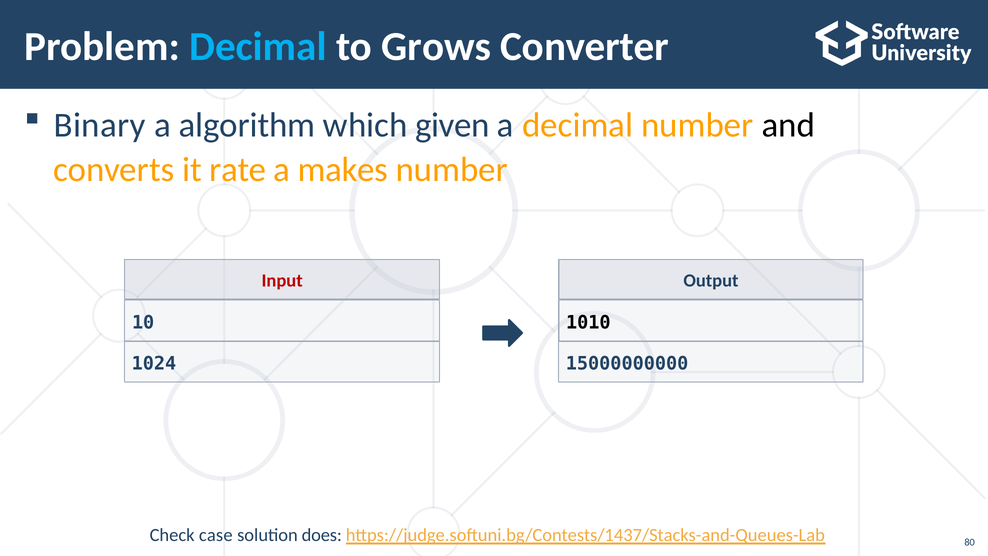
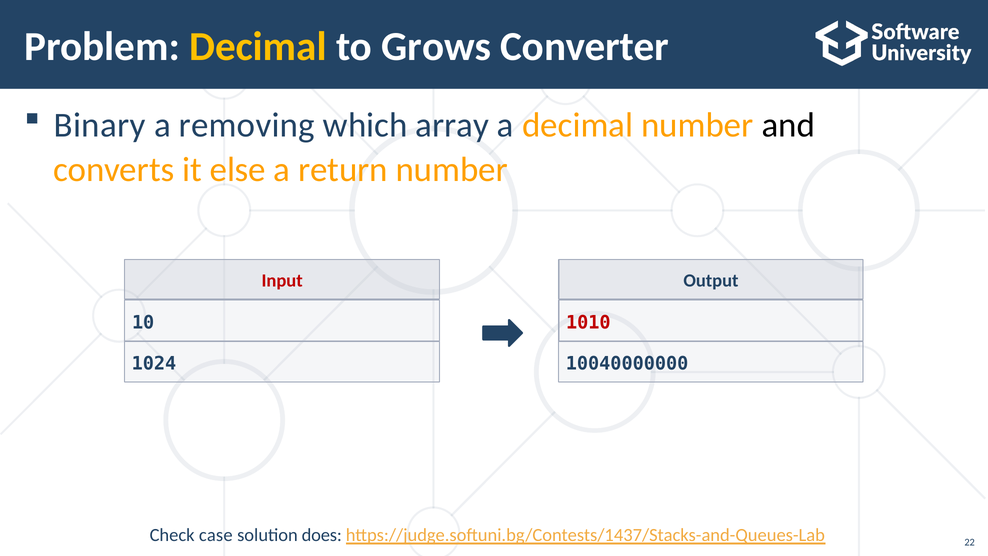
Decimal colour: light blue -> yellow (258, 47)
algorithm: algorithm -> removing (247, 125)
given: given -> array (452, 125)
rate: rate -> else (238, 169)
makes: makes -> return (343, 169)
1010 colour: black -> red (588, 322)
15000000000: 15000000000 -> 10040000000 (627, 363)
80: 80 -> 22 (970, 542)
